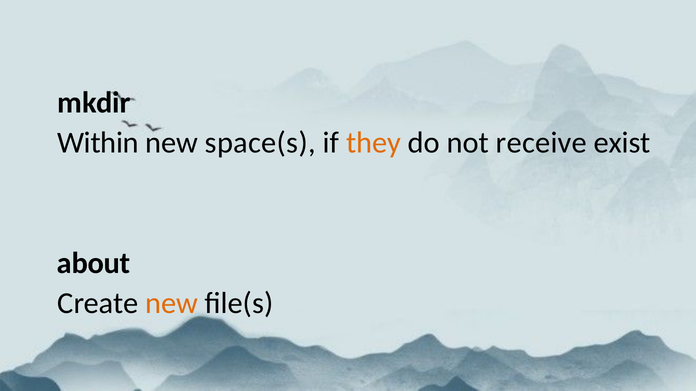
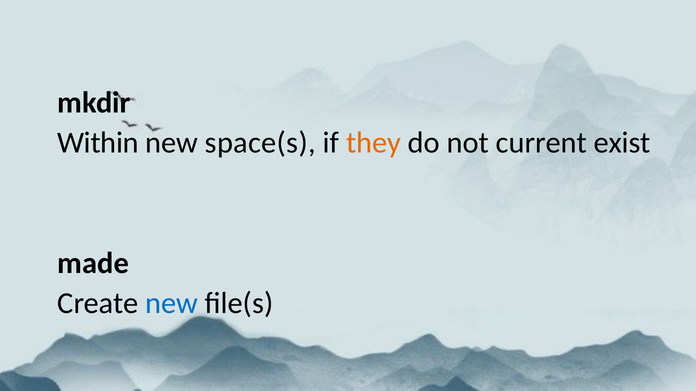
receive: receive -> current (541, 143)
about: about -> made (93, 263)
new colour: orange -> blue (172, 303)
